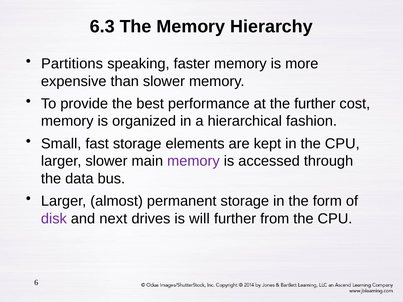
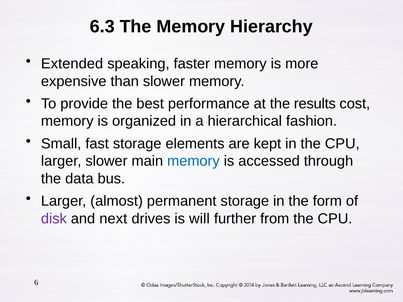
Partitions: Partitions -> Extended (72, 64)
the further: further -> results (315, 104)
memory colour: purple -> blue (193, 161)
